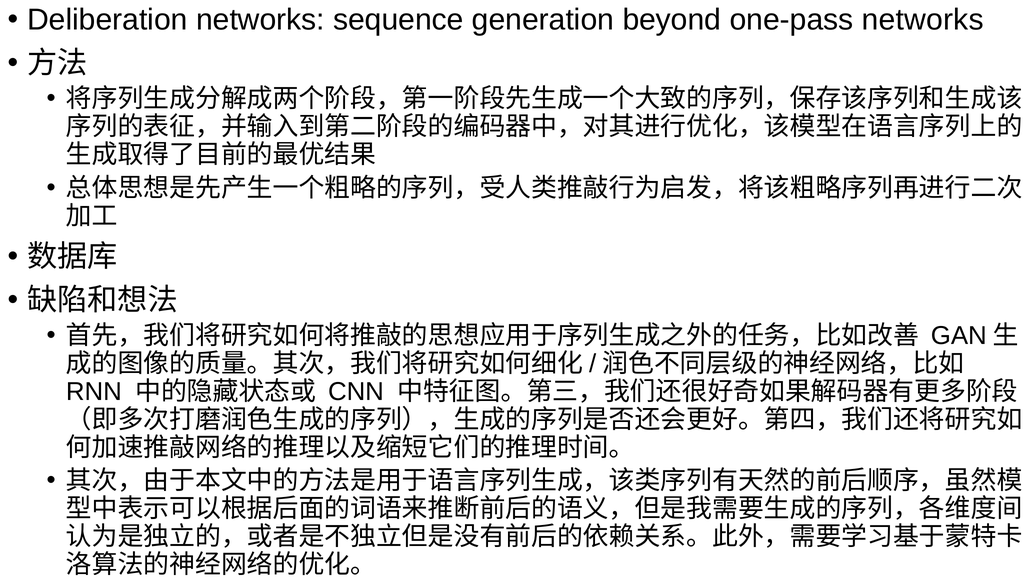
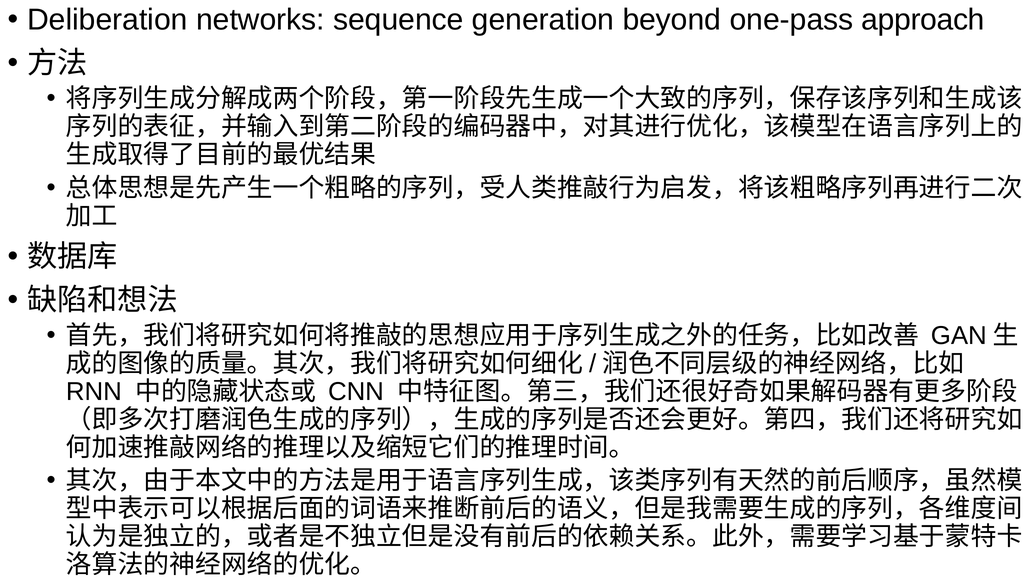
one-pass networks: networks -> approach (923, 20)
